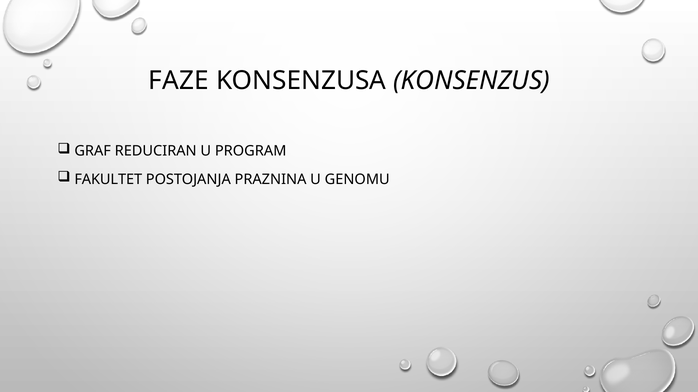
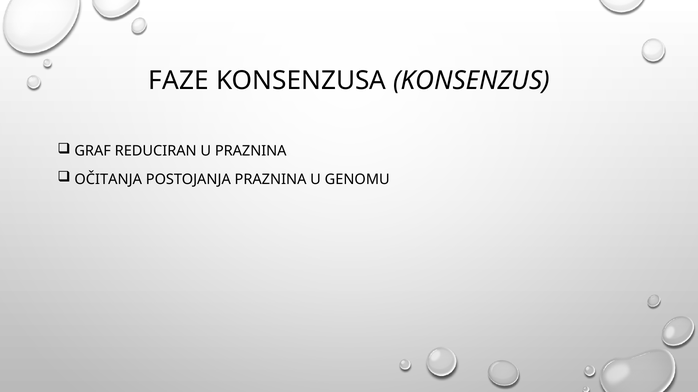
U PROGRAM: PROGRAM -> PRAZNINA (251, 151)
FAKULTET: FAKULTET -> OČITANJA (108, 180)
